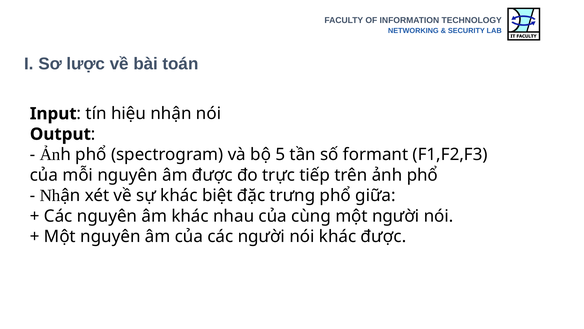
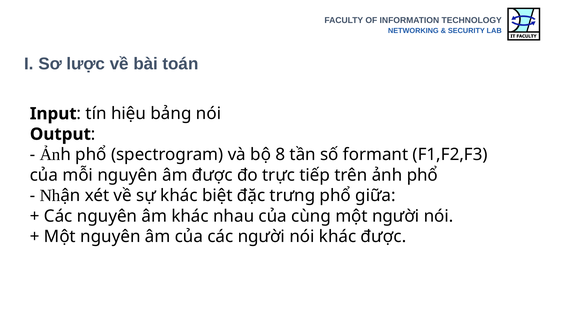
nhận: nhận -> bảng (171, 113)
5: 5 -> 8 (280, 154)
